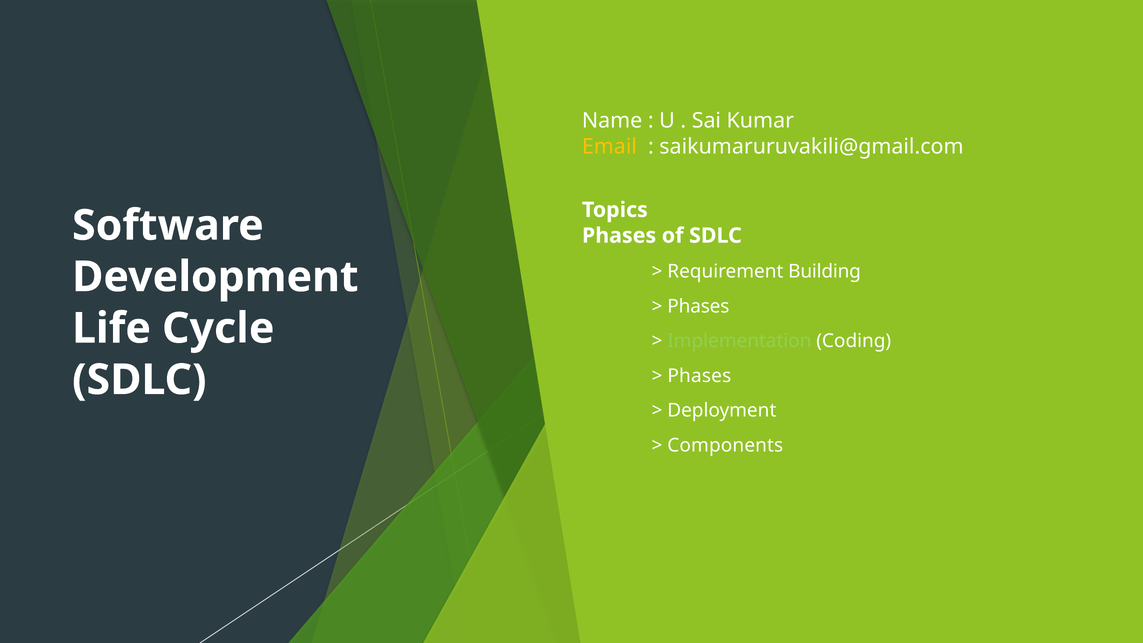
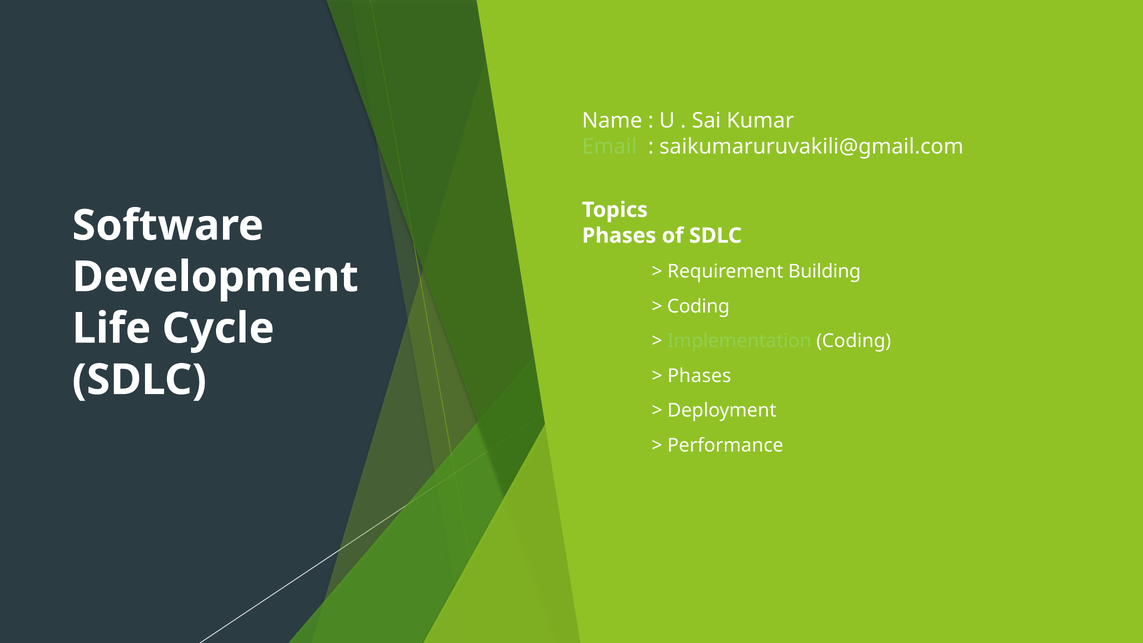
Email colour: yellow -> light green (609, 147)
Phases: Phases -> Coding (698, 306)
Components: Components -> Performance (725, 445)
